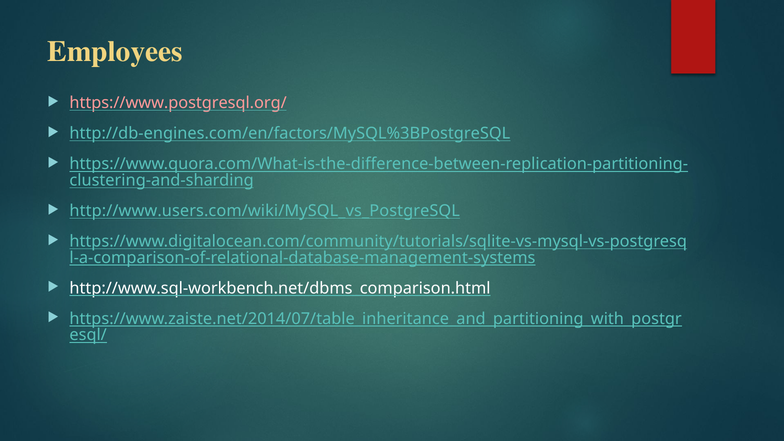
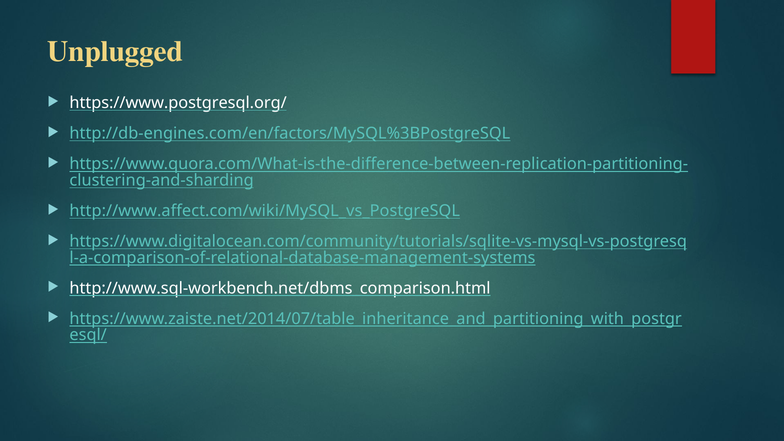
Employees: Employees -> Unplugged (115, 52)
https://www.postgresql.org/ colour: pink -> white (178, 103)
http://www.users.com/wiki/MySQL_vs_PostgreSQL: http://www.users.com/wiki/MySQL_vs_PostgreSQL -> http://www.affect.com/wiki/MySQL_vs_PostgreSQL (265, 211)
